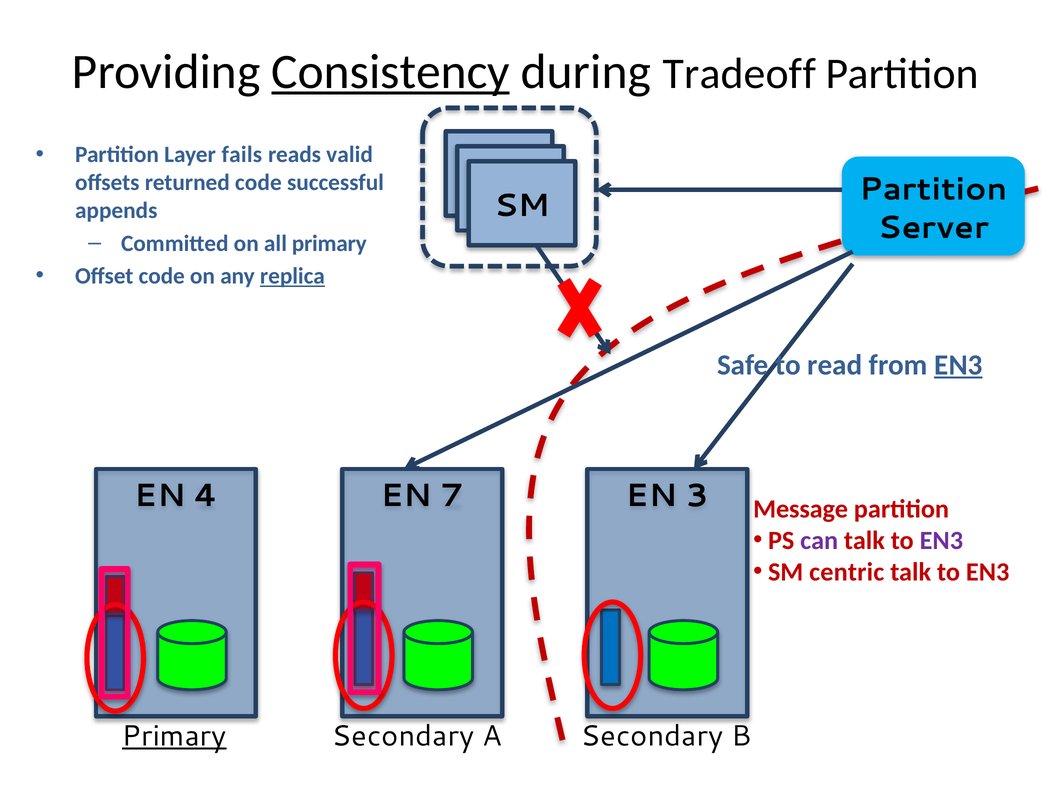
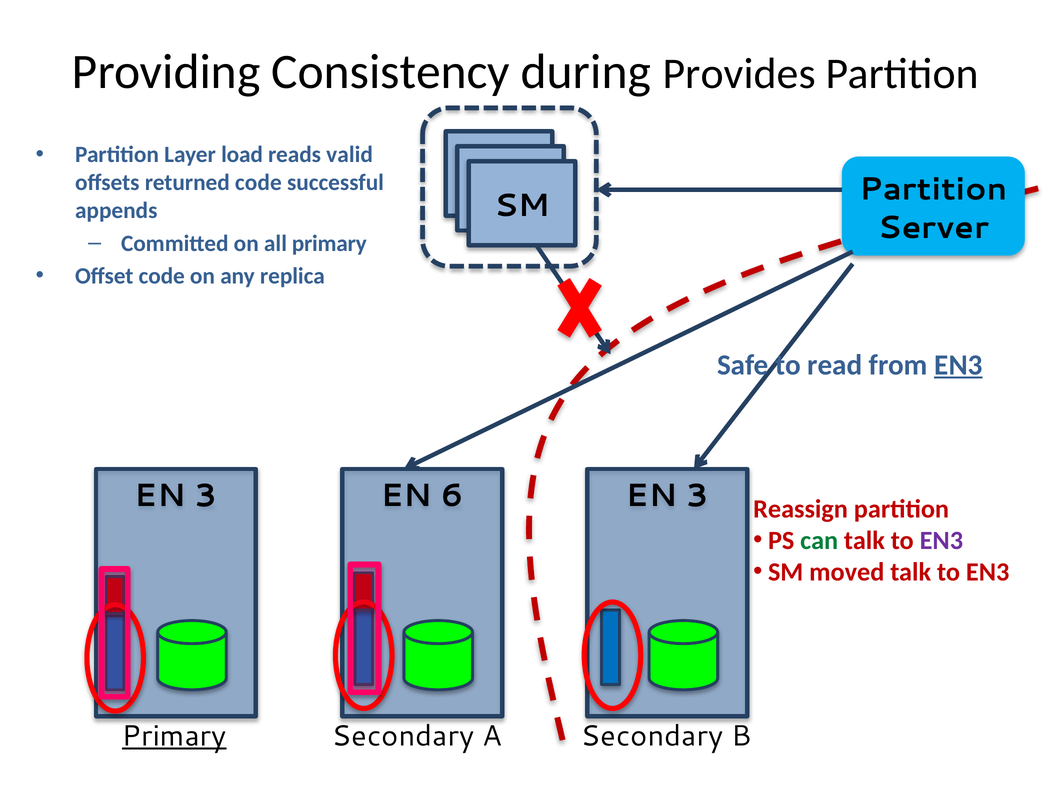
Consistency underline: present -> none (391, 72)
Tradeoff: Tradeoff -> Provides (739, 74)
fails: fails -> load (242, 155)
replica underline: present -> none (292, 276)
4: 4 -> 3 (206, 496)
7: 7 -> 6 (452, 496)
Message: Message -> Reassign (801, 509)
can colour: purple -> green (819, 541)
centric: centric -> moved (847, 572)
